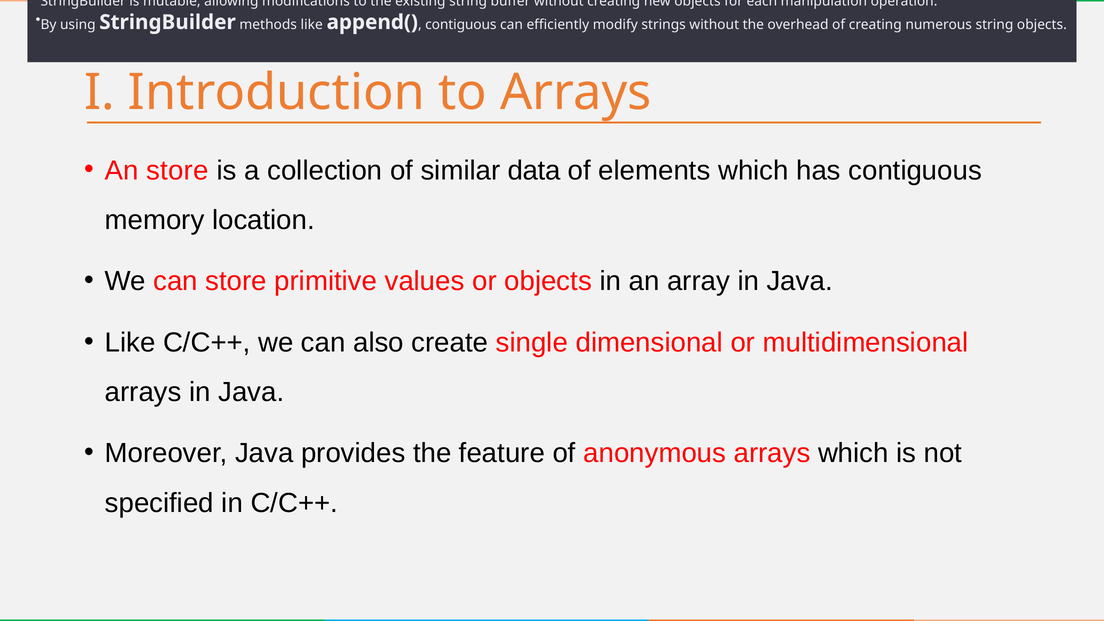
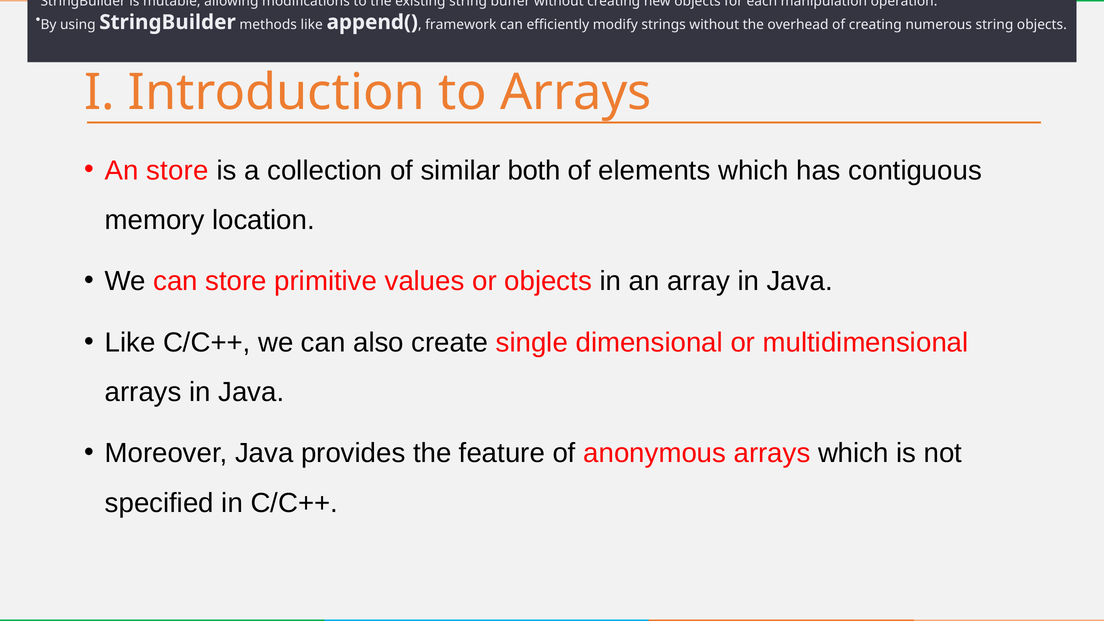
append( contiguous: contiguous -> framework (461, 24)
data: data -> both (534, 170)
